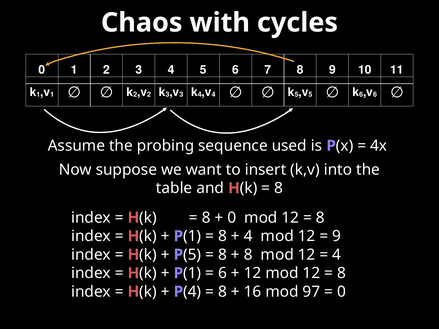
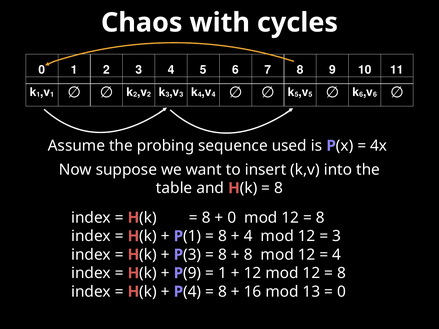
9: 9 -> 3 (337, 236)
5: 5 -> 3 (192, 255)
1: 1 -> 9 (192, 273)
6: 6 -> 1 (223, 273)
97: 97 -> 13 (311, 292)
